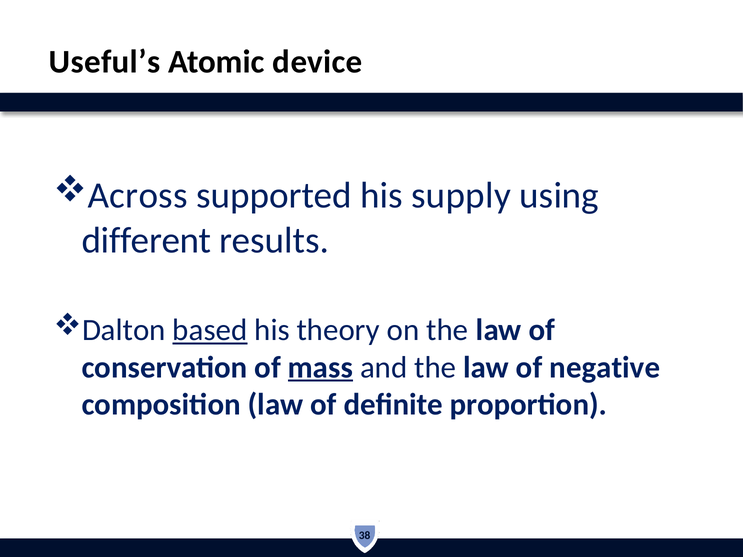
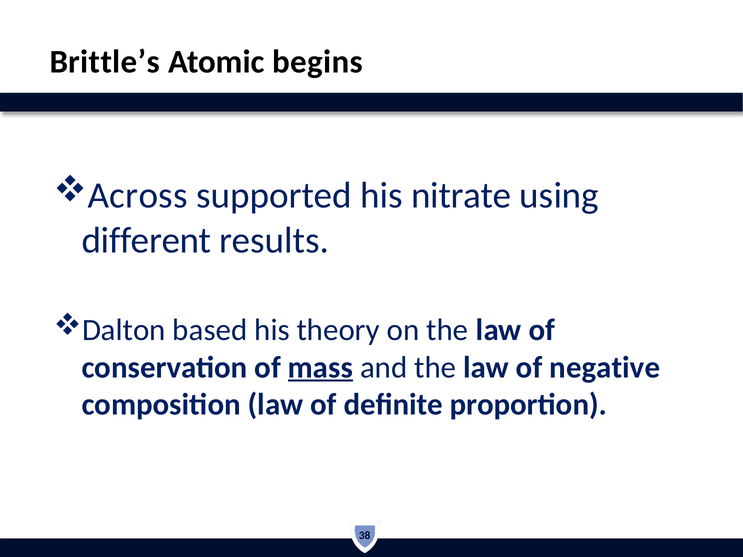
Useful’s: Useful’s -> Brittle’s (105, 62)
device: device -> begins (318, 62)
supply: supply -> nitrate (461, 196)
based underline: present -> none (210, 330)
